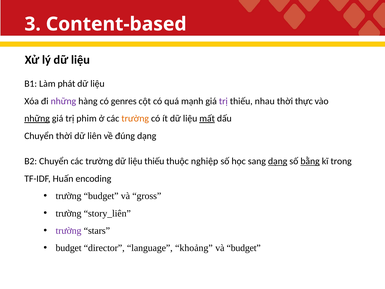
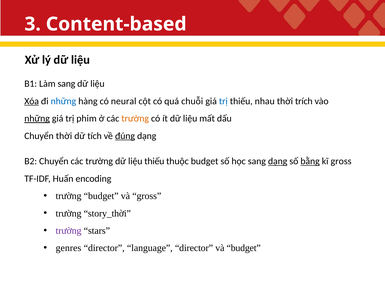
Làm phát: phát -> sang (66, 84)
Xóa underline: none -> present (32, 101)
những colour: purple -> blue (63, 101)
genres: genres -> neural (124, 101)
mạnh: mạnh -> chuỗi (192, 101)
trị colour: purple -> blue (223, 101)
thực: thực -> trích (304, 101)
mất underline: present -> none (207, 118)
liên: liên -> tích (95, 136)
đúng underline: none -> present (125, 136)
thuộc nghiệp: nghiệp -> budget (205, 161)
kĩ trong: trong -> gross (341, 161)
story_liên: story_liên -> story_thời (107, 213)
budget: budget -> genres (68, 248)
language khoảng: khoảng -> director (194, 248)
